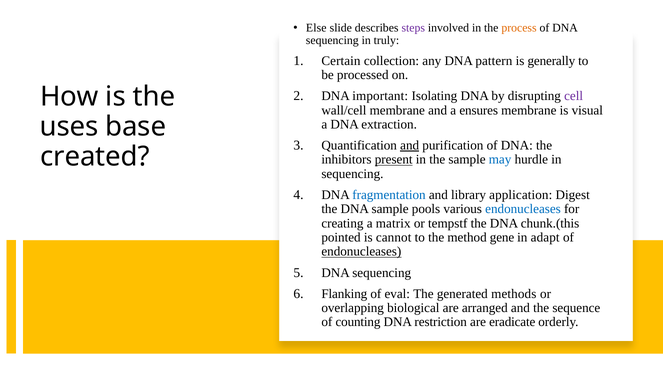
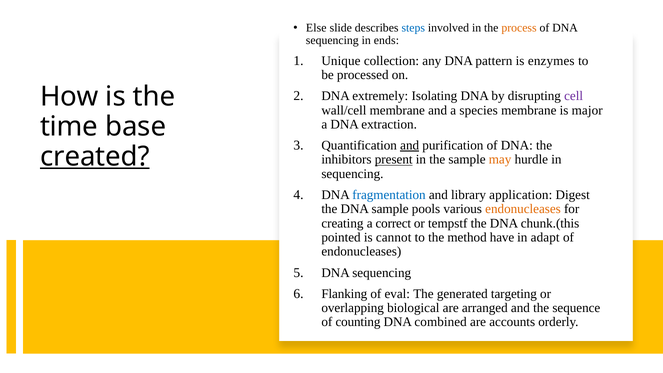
steps colour: purple -> blue (413, 28)
truly: truly -> ends (386, 40)
Certain: Certain -> Unique (341, 61)
generally: generally -> enzymes (551, 61)
important: important -> extremely (380, 96)
ensures: ensures -> species (479, 110)
visual: visual -> major (587, 110)
uses: uses -> time (69, 127)
created underline: none -> present (95, 156)
may colour: blue -> orange (500, 160)
endonucleases colour: blue -> orange (523, 209)
matrix: matrix -> correct (393, 223)
gene: gene -> have (502, 237)
endonucleases underline: present -> none (361, 252)
methods: methods -> targeting (514, 294)
restriction: restriction -> combined (441, 322)
eradicate: eradicate -> accounts (512, 322)
